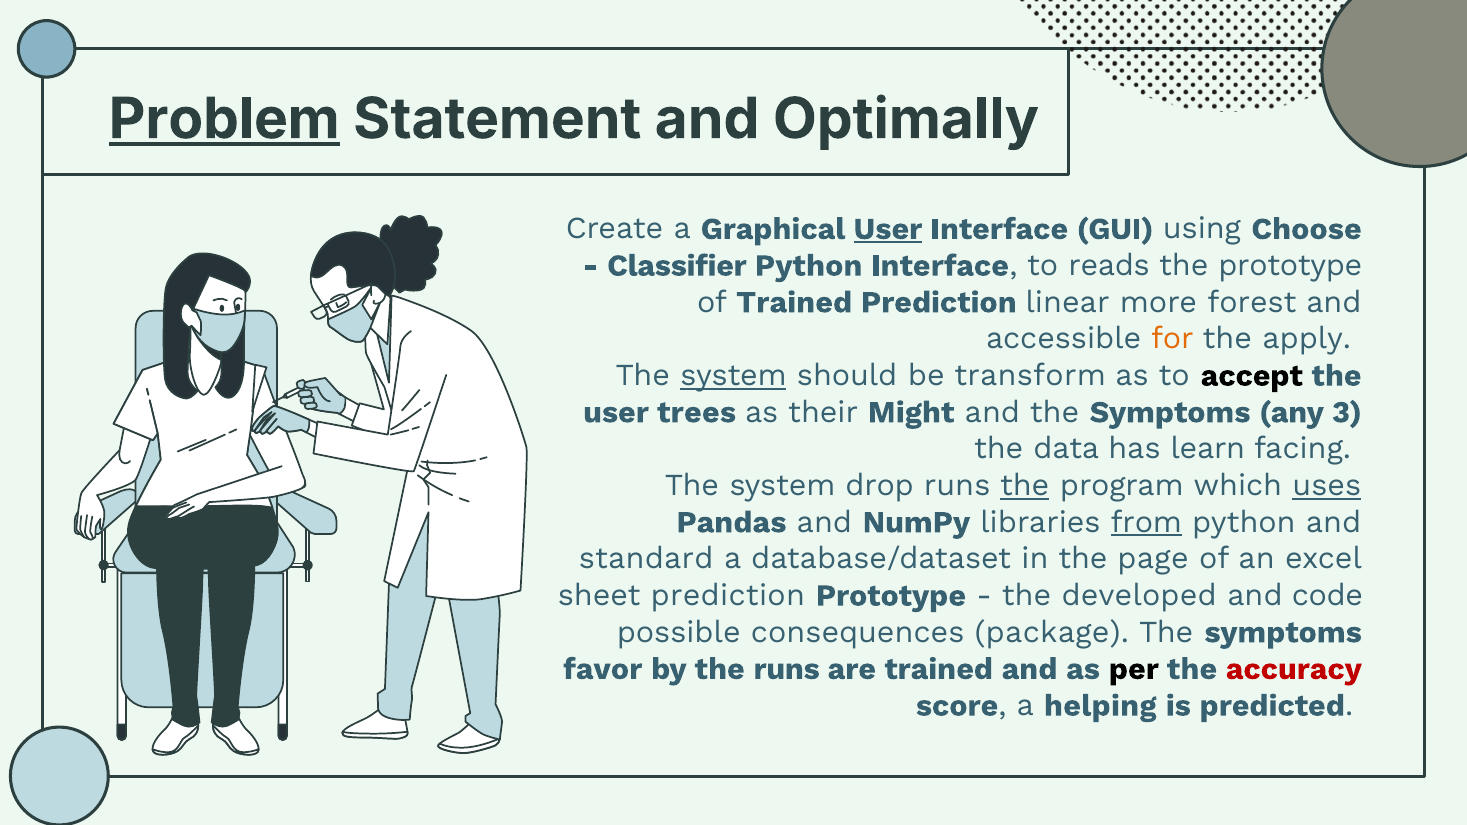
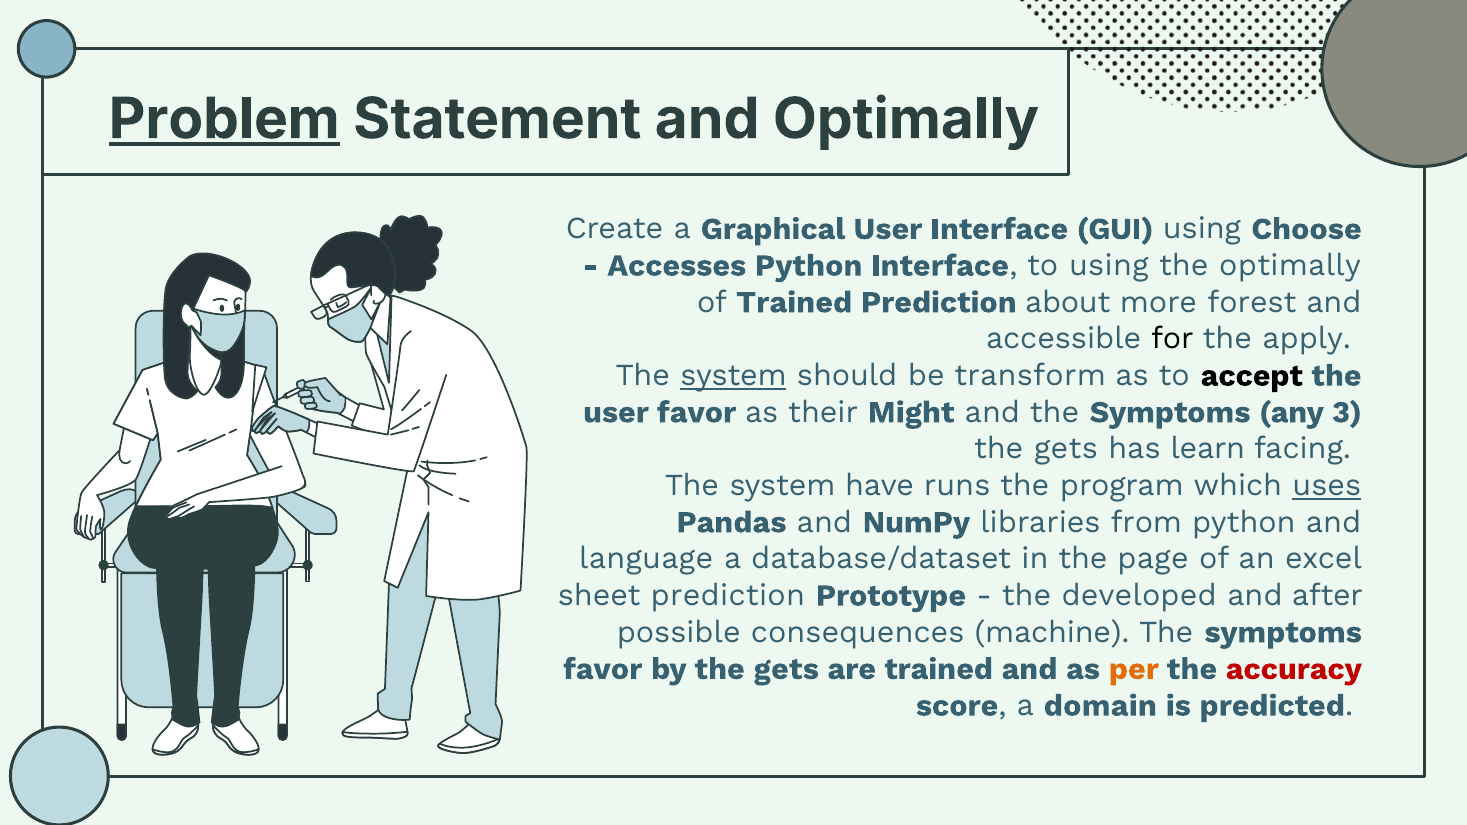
User underline: present -> none (888, 229)
Classifier: Classifier -> Accesses (677, 266)
to reads: reads -> using (1109, 266)
the prototype: prototype -> optimally (1290, 266)
linear: linear -> about (1068, 302)
for colour: orange -> black (1172, 339)
user trees: trees -> favor (697, 412)
data: data -> gets (1066, 449)
drop: drop -> have (880, 486)
the underline: present -> none (1025, 486)
from underline: present -> none (1146, 522)
standard: standard -> language (646, 559)
code: code -> after (1327, 596)
package: package -> machine (1052, 632)
by the runs: runs -> gets (786, 669)
per colour: black -> orange (1134, 669)
helping: helping -> domain (1100, 706)
